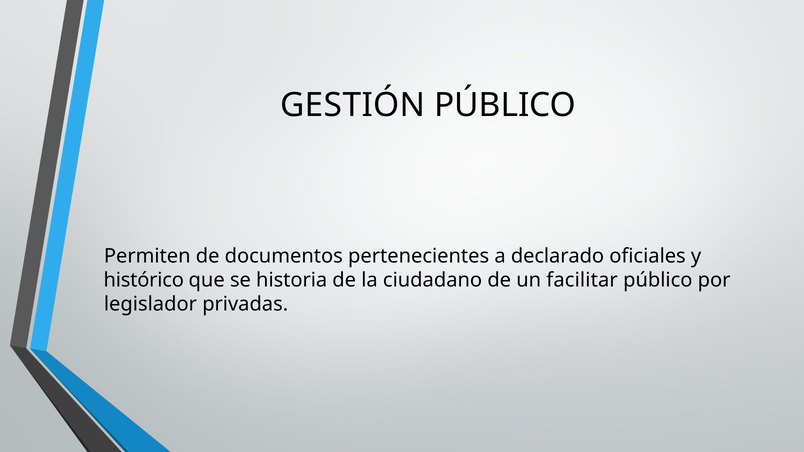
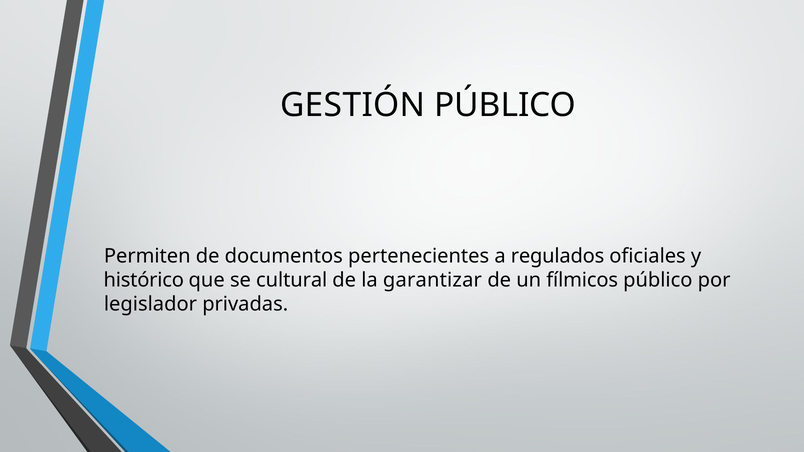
declarado: declarado -> regulados (558, 256)
historia: historia -> cultural (292, 280)
ciudadano: ciudadano -> garantizar (432, 280)
facilitar: facilitar -> fílmicos (582, 280)
